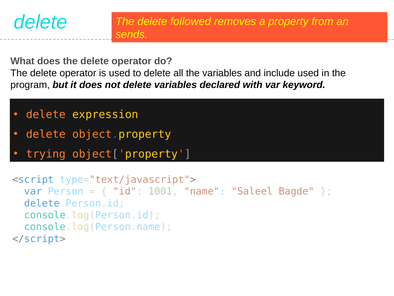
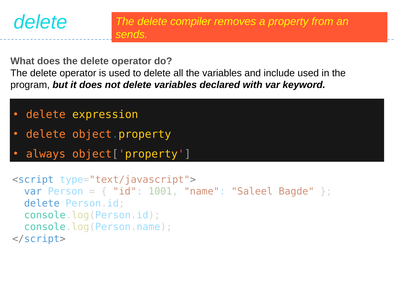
followed: followed -> compiler (191, 21)
trying: trying -> always (46, 154)
